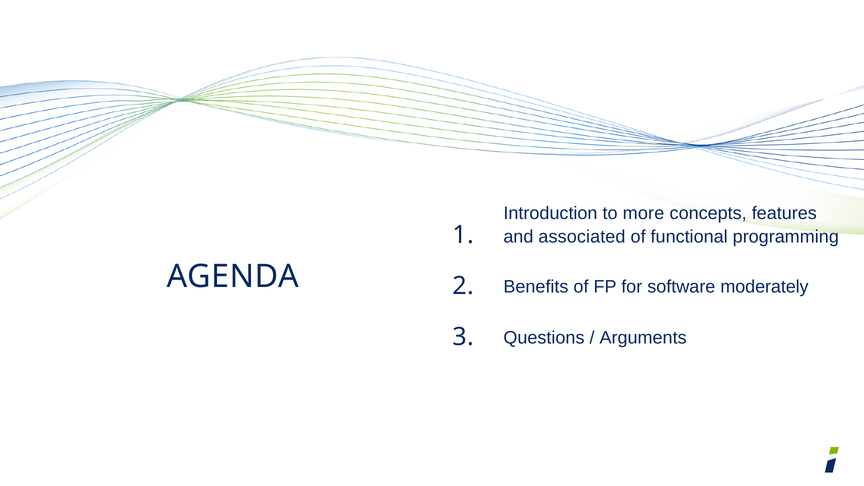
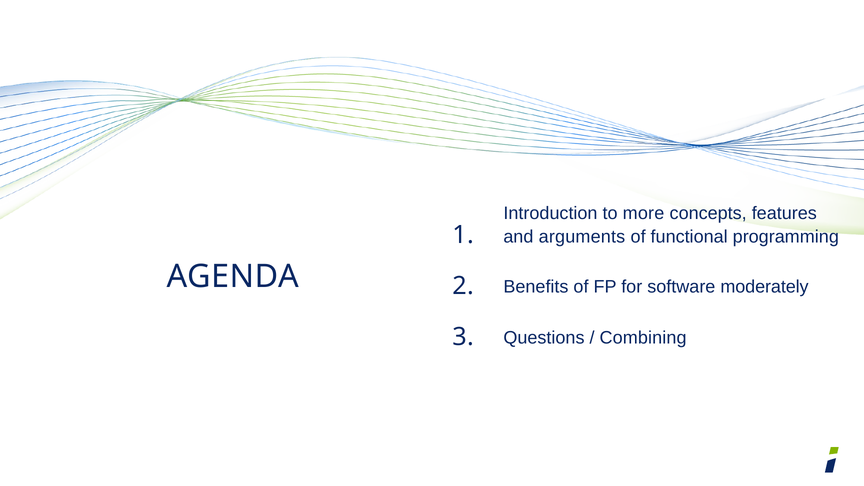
associated: associated -> arguments (582, 237)
Arguments: Arguments -> Combining (643, 338)
